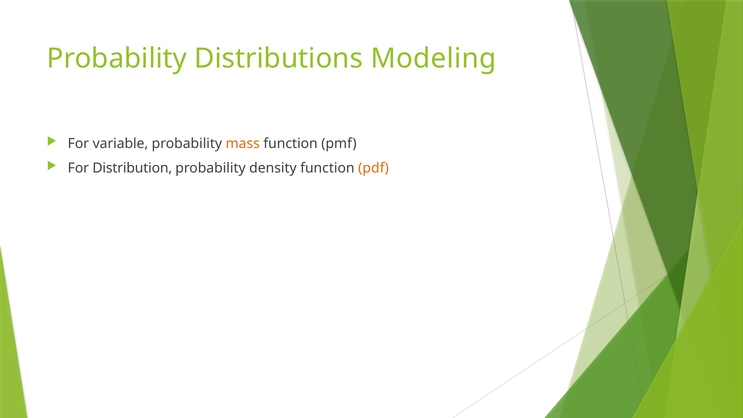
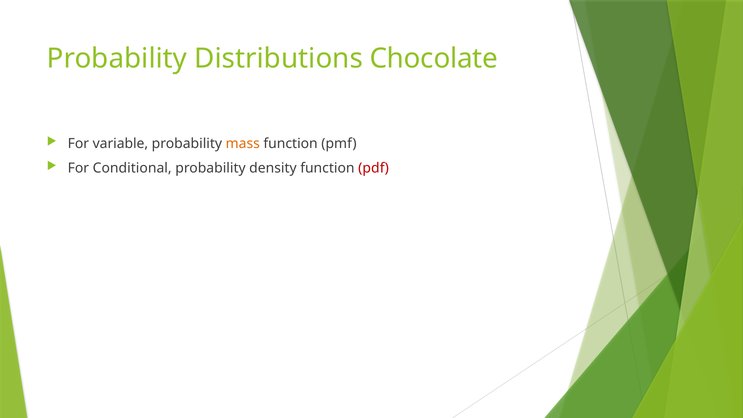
Modeling: Modeling -> Chocolate (434, 59)
Distribution: Distribution -> Conditional (132, 168)
pdf colour: orange -> red (374, 168)
